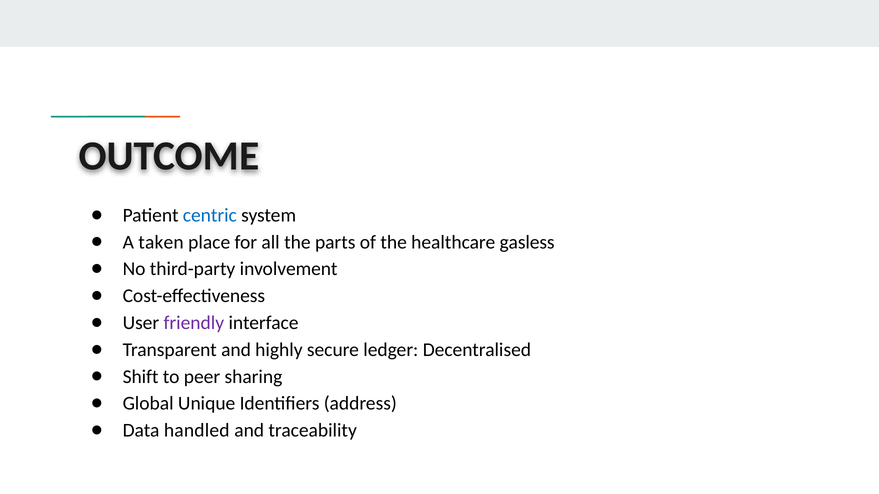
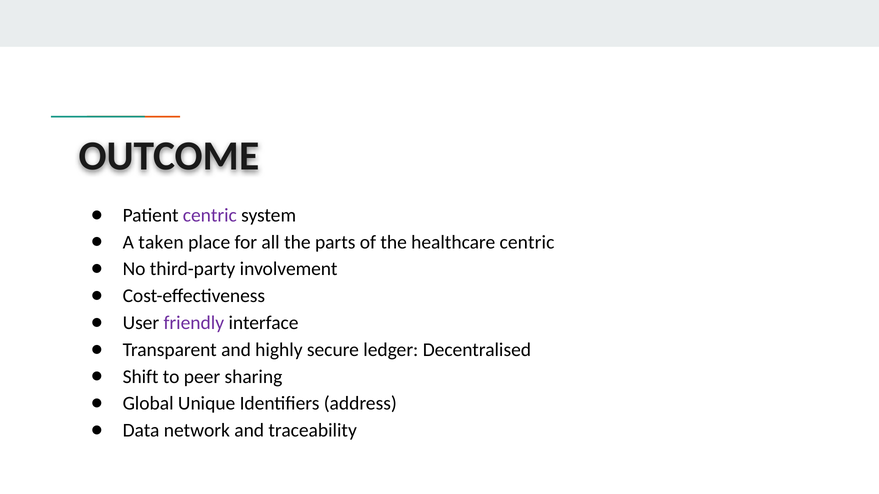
centric colour: blue -> purple (210, 215)
healthcare gasless: gasless -> centric (527, 242)
handled: handled -> network (197, 431)
